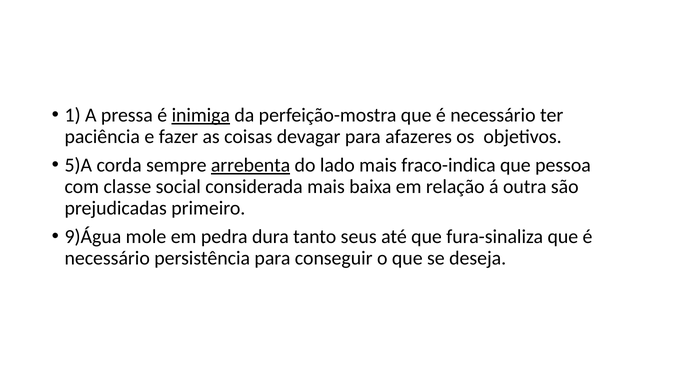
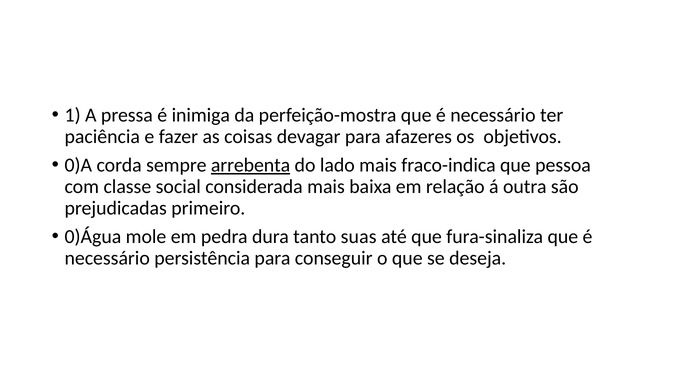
inimiga underline: present -> none (201, 115)
5)A: 5)A -> 0)A (78, 165)
9)Água: 9)Água -> 0)Água (93, 236)
seus: seus -> suas (359, 236)
